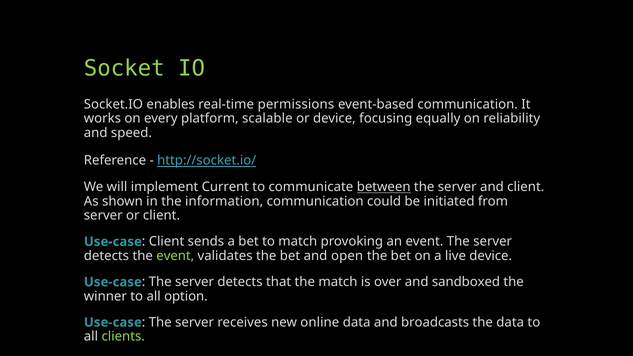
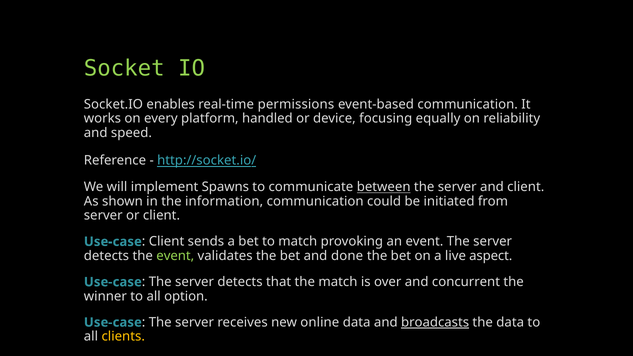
scalable: scalable -> handled (267, 119)
Current: Current -> Spawns (225, 187)
open: open -> done (347, 256)
live device: device -> aspect (491, 256)
sandboxed: sandboxed -> concurrent (466, 282)
broadcasts underline: none -> present (435, 322)
clients colour: light green -> yellow (123, 337)
